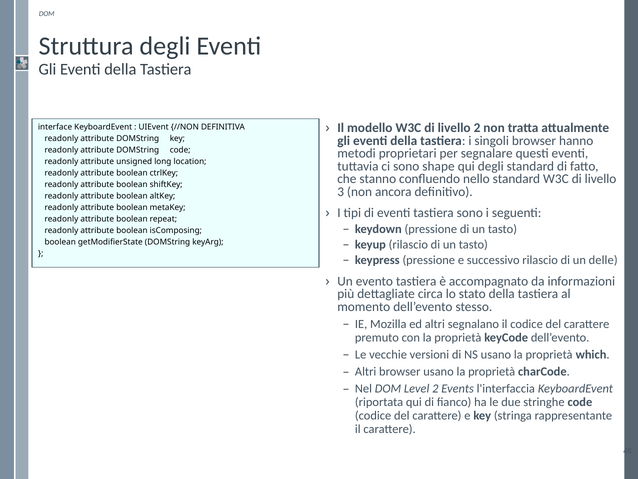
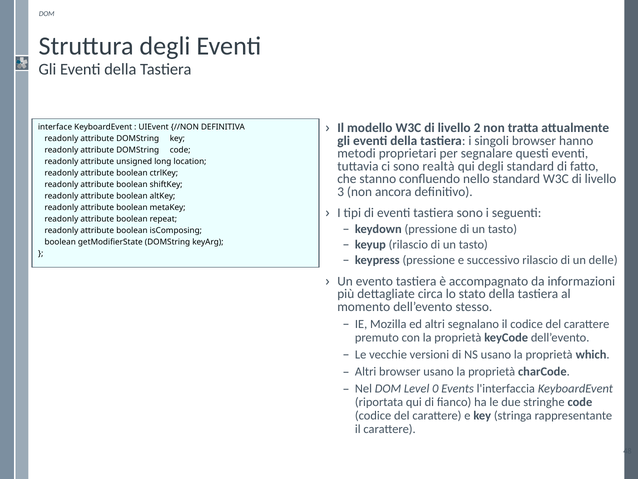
shape: shape -> realtà (438, 166)
Level 2: 2 -> 0 (435, 388)
